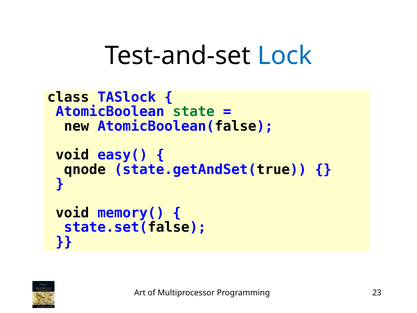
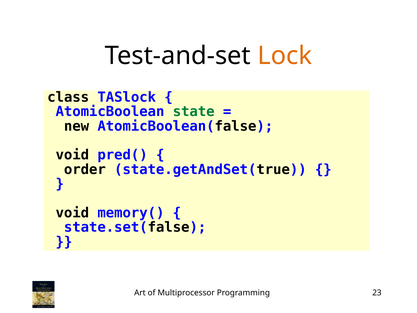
Lock colour: blue -> orange (285, 56)
easy(: easy( -> pred( (123, 155)
qnode: qnode -> order (85, 169)
